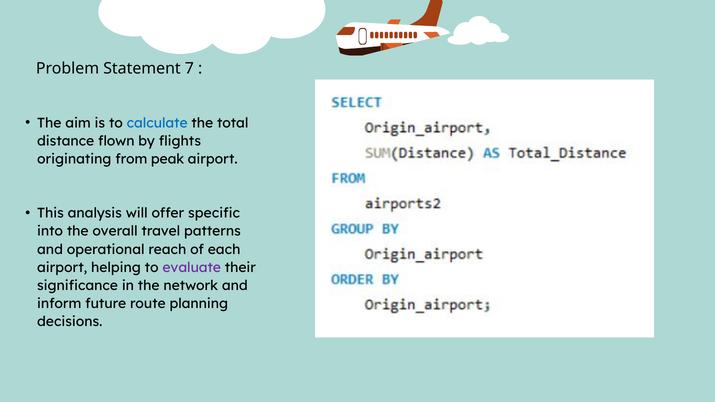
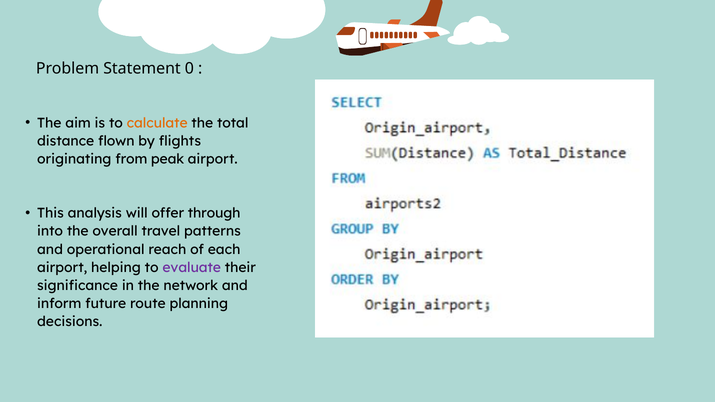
7: 7 -> 0 (189, 68)
calculate colour: blue -> orange (157, 123)
specific: specific -> through (214, 213)
